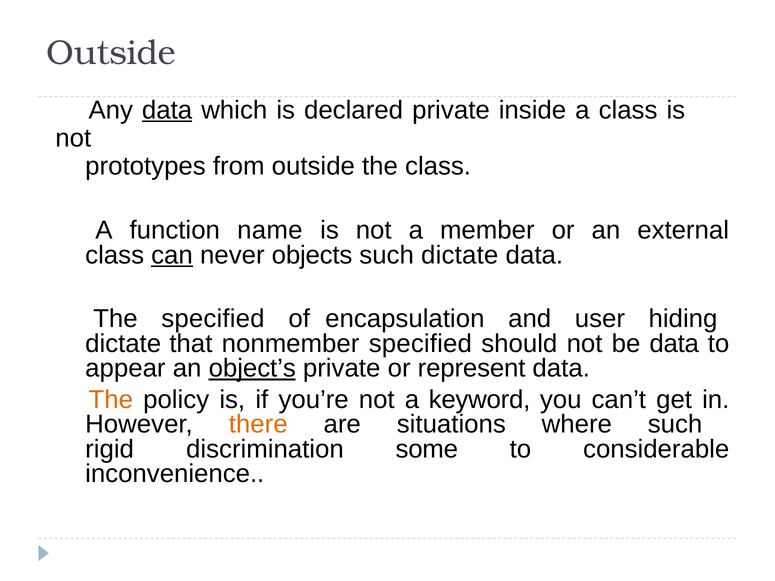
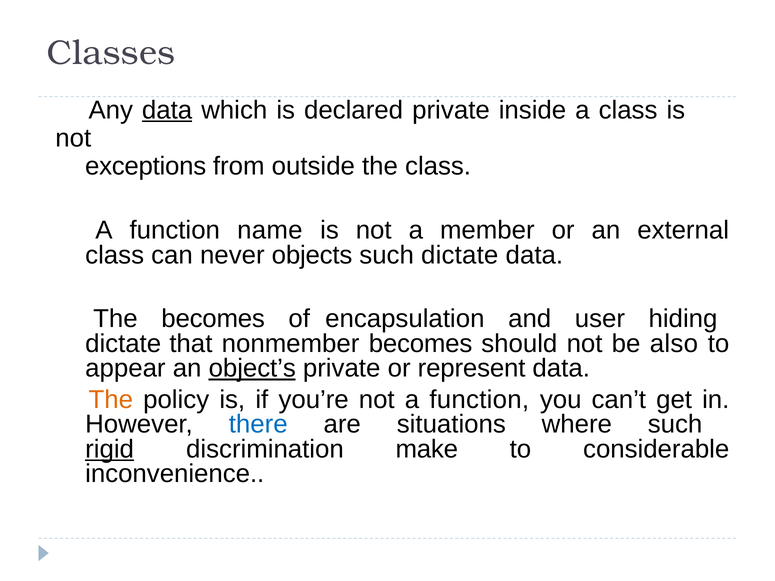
Outside: Outside -> Classes (111, 53)
prototypes: prototypes -> exceptions (146, 166)
can underline: present -> none (172, 255)
The specified: specified -> becomes (213, 319)
nonmember specified: specified -> becomes (421, 344)
be data: data -> also (674, 344)
not a keyword: keyword -> function (479, 400)
there colour: orange -> blue (258, 425)
rigid underline: none -> present (110, 449)
some: some -> make (427, 449)
